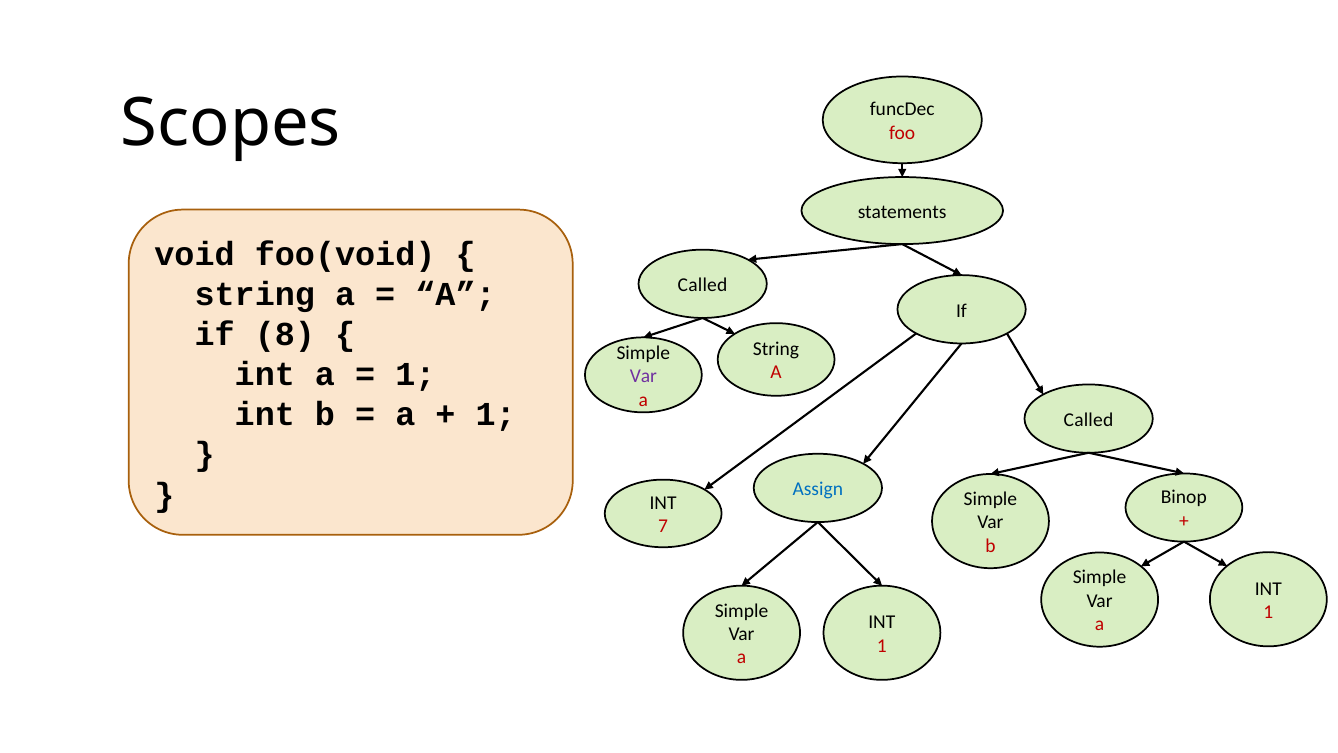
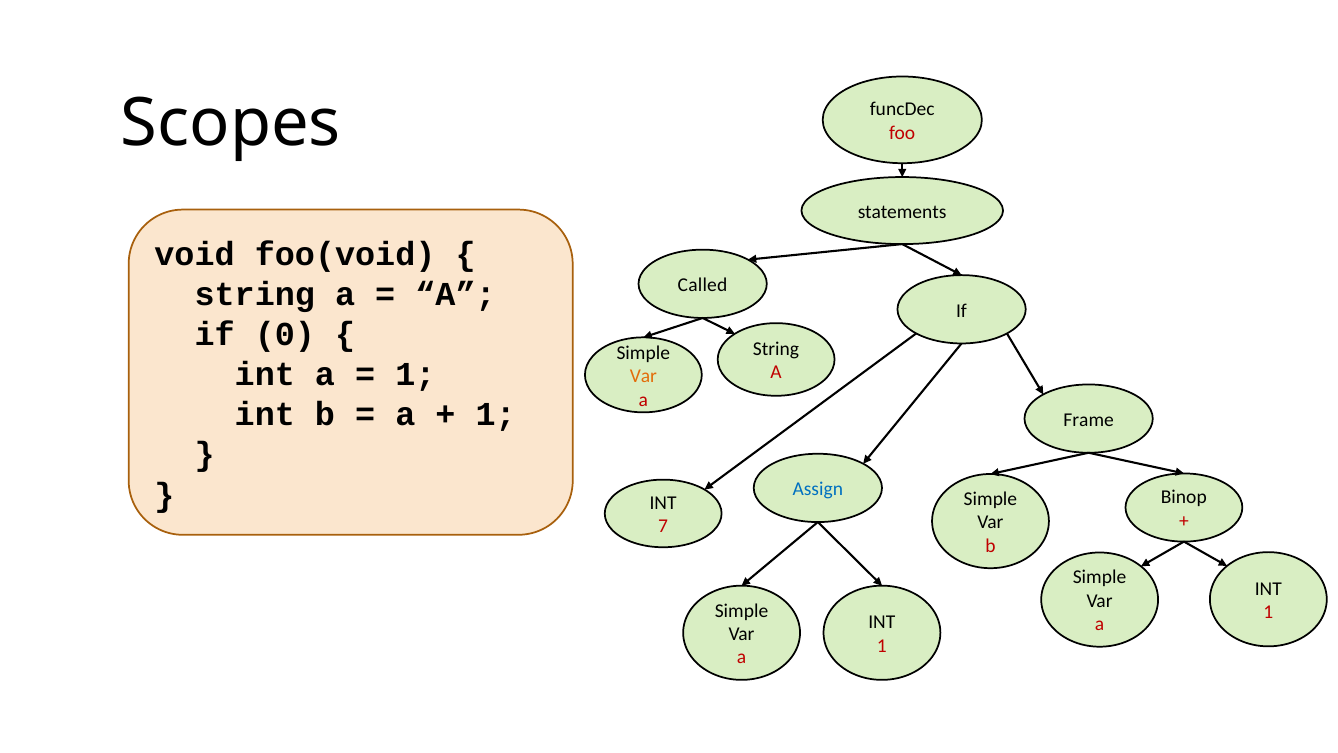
8: 8 -> 0 (285, 334)
Var colour: purple -> orange (643, 376)
Called: Called -> Frame (1089, 420)
